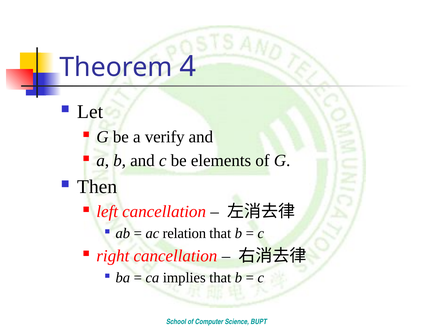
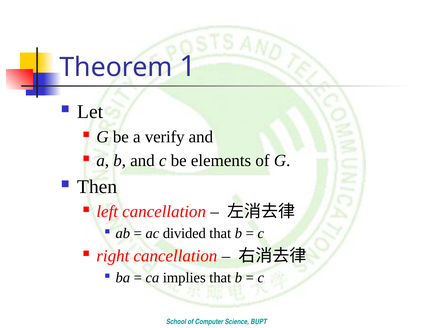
4: 4 -> 1 (188, 66)
relation: relation -> divided (184, 233)
